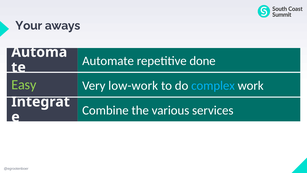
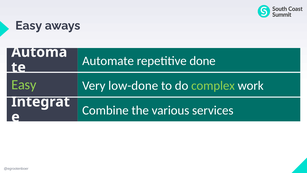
Your: Your -> Easy (29, 26)
low-work: low-work -> low-done (133, 85)
complex colour: light blue -> light green (213, 85)
